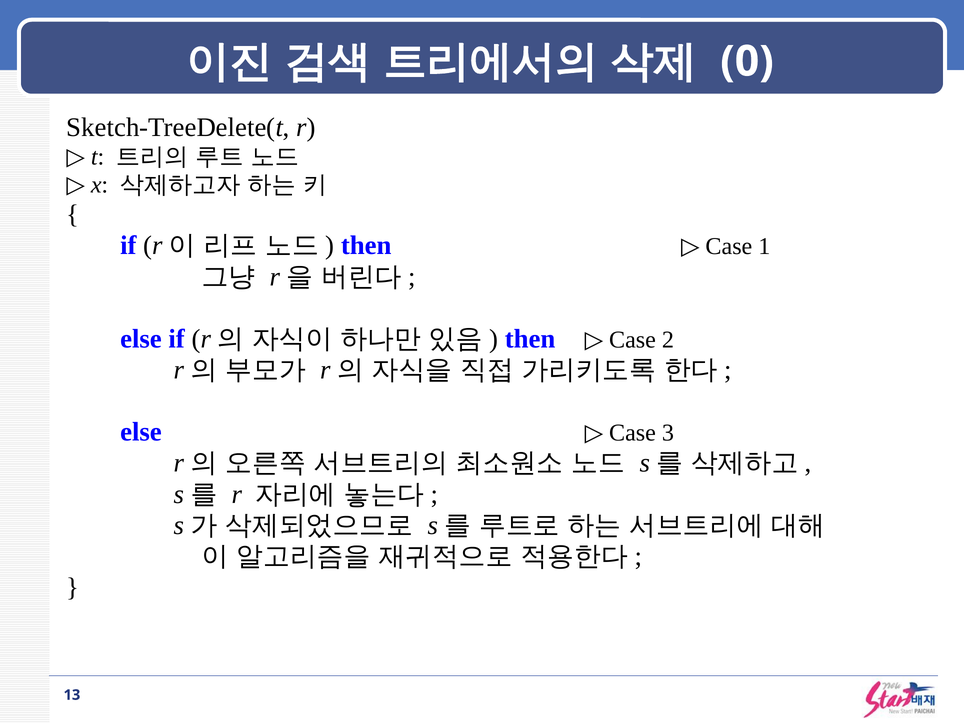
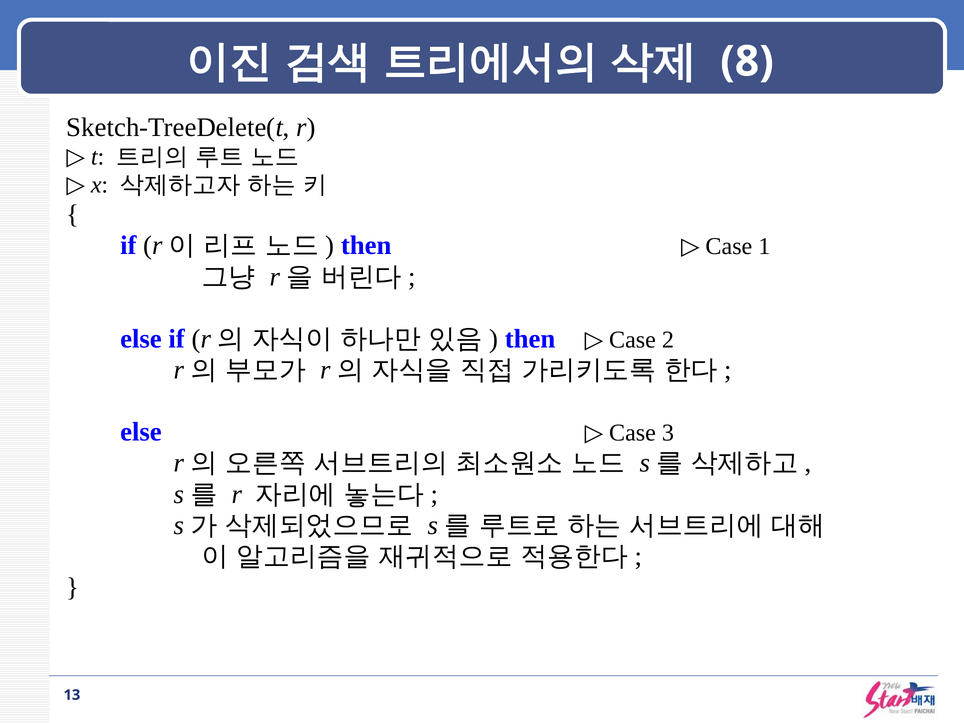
0: 0 -> 8 (747, 61)
